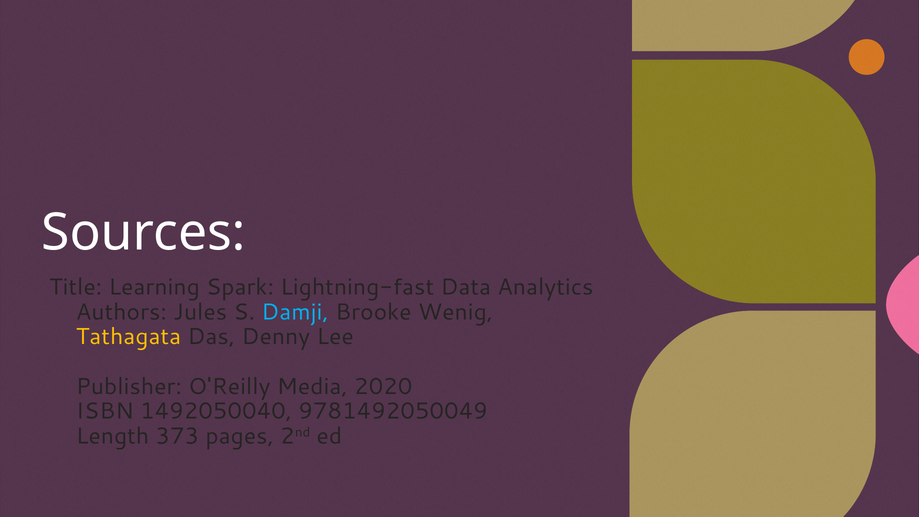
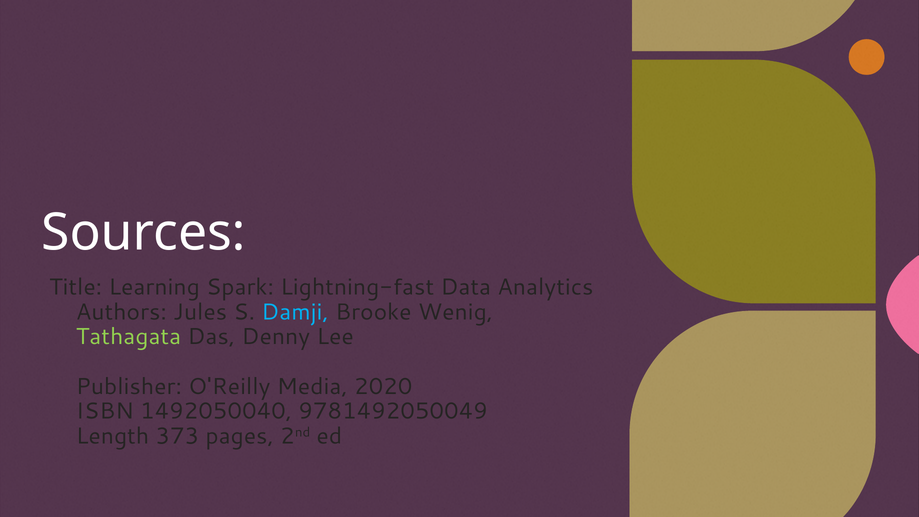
Tathagata colour: yellow -> light green (128, 337)
